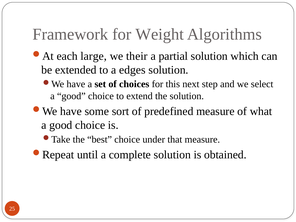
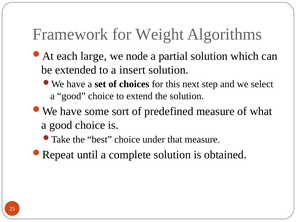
their: their -> node (137, 56)
edges: edges -> insert (132, 70)
